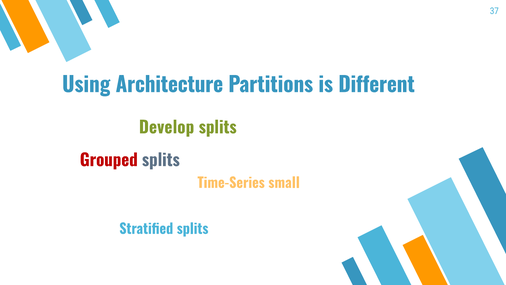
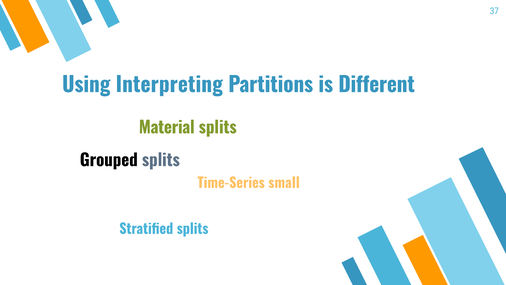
Architecture: Architecture -> Interpreting (169, 85)
Develop: Develop -> Material (167, 128)
Grouped colour: red -> black (109, 160)
